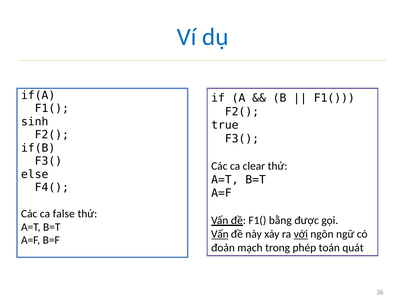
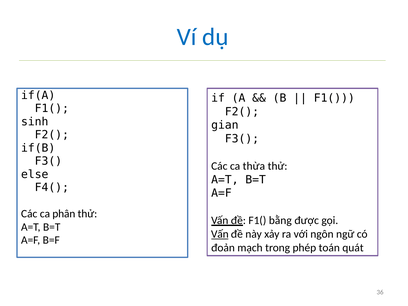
true: true -> gian (225, 125)
clear: clear -> thừa (254, 166)
false: false -> phân (64, 214)
với underline: present -> none (301, 234)
